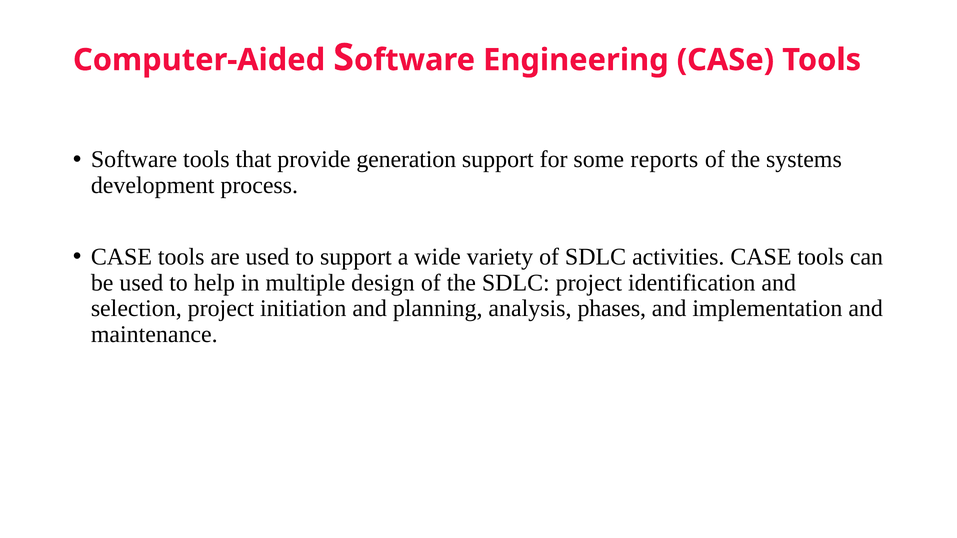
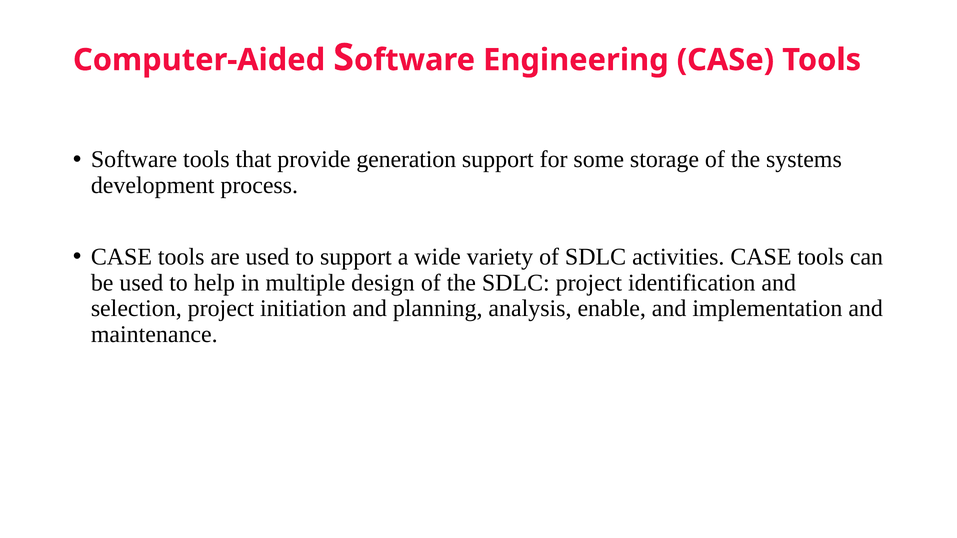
reports: reports -> storage (665, 160)
phases: phases -> enable (612, 309)
